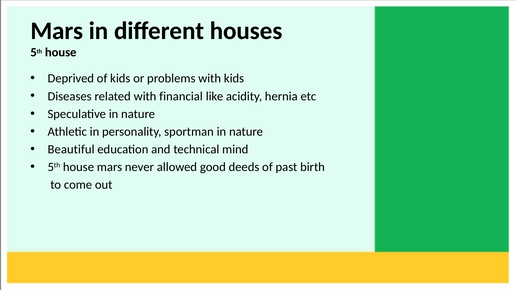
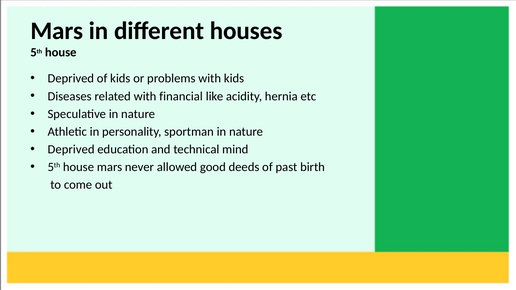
Beautiful: Beautiful -> Deprived (71, 149)
